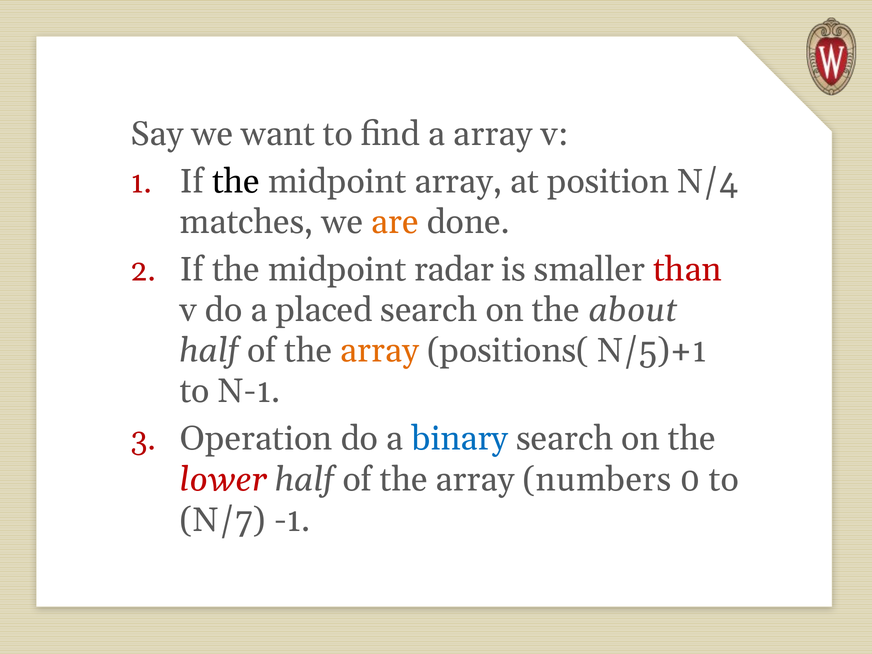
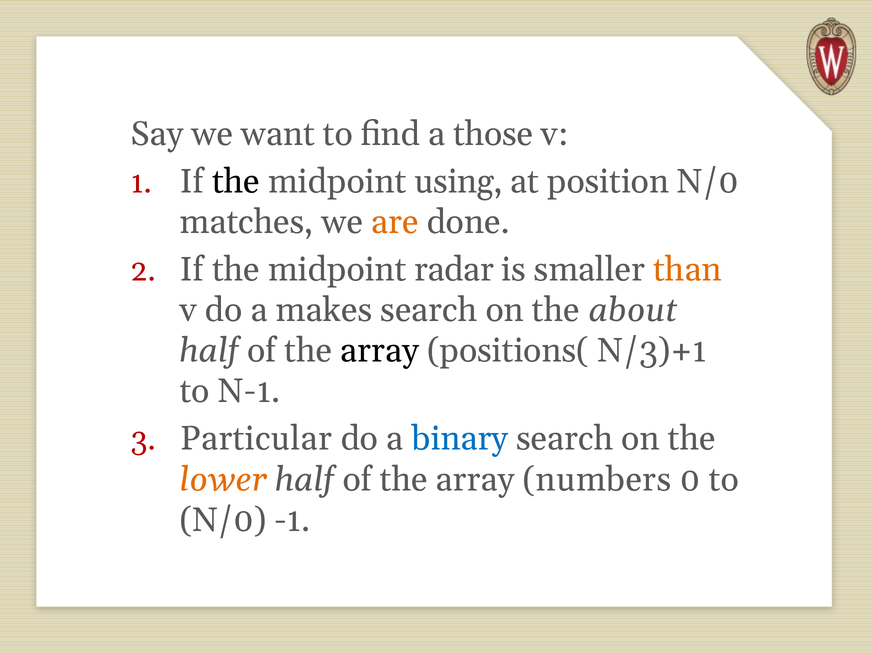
a array: array -> those (493, 134)
midpoint array: array -> using (459, 181)
position N/4: N/4 -> N/0 (708, 181)
than colour: red -> orange (687, 269)
placed: placed -> makes (324, 310)
array colour: orange -> black (380, 351)
N/5)+1: N/5)+1 -> N/3)+1 (652, 351)
Operation: Operation -> Particular (256, 439)
lower colour: red -> orange (224, 479)
N/7: N/7 -> N/0 (223, 520)
